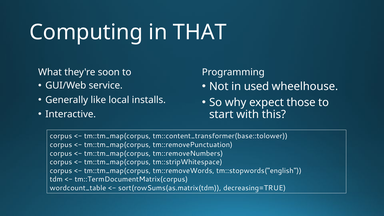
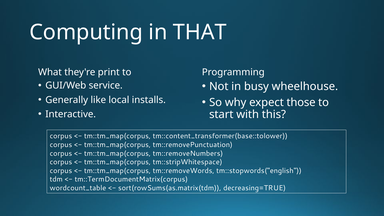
soon: soon -> print (109, 72)
used: used -> busy (256, 86)
